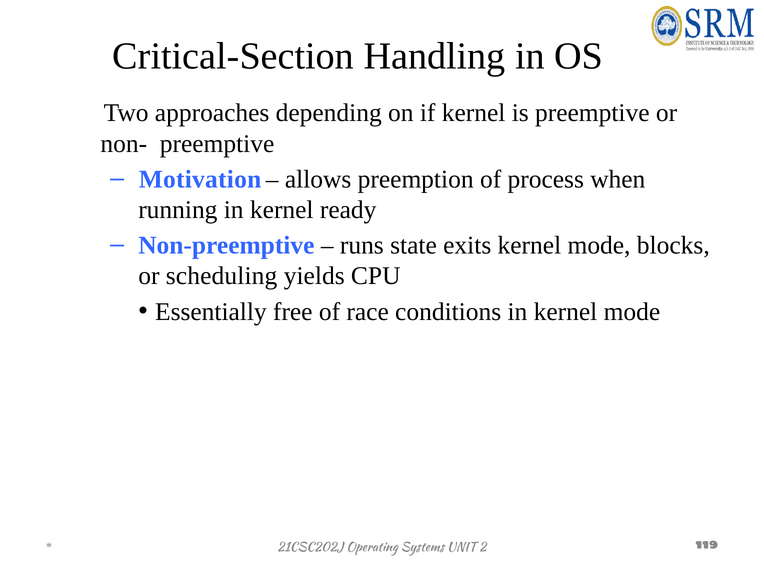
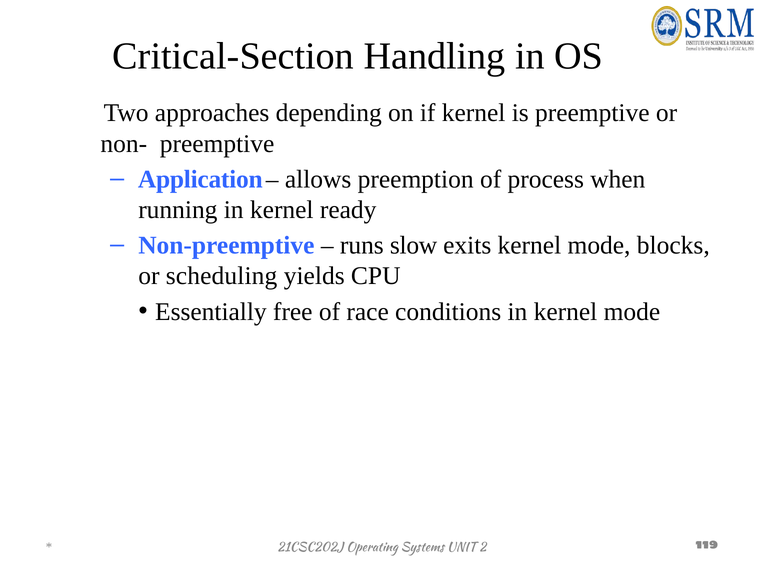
Motivation: Motivation -> Application (200, 179)
state: state -> slow (414, 245)
